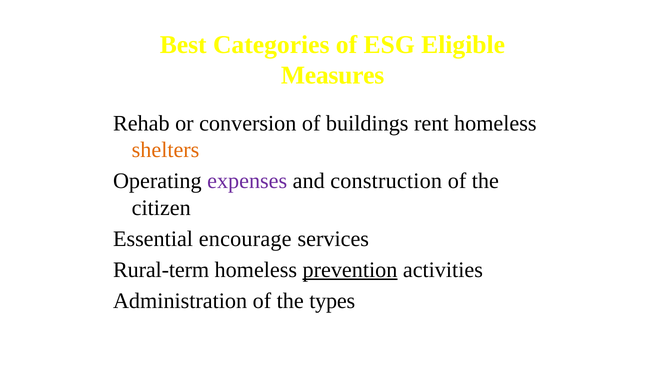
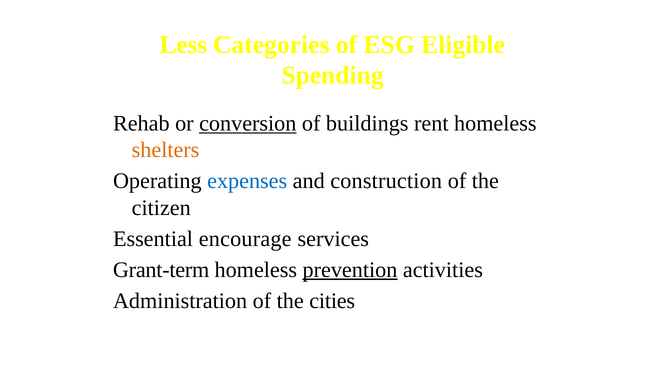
Best: Best -> Less (183, 45)
Measures: Measures -> Spending (332, 75)
conversion underline: none -> present (248, 123)
expenses colour: purple -> blue (247, 181)
Rural-term: Rural-term -> Grant-term (161, 270)
types: types -> cities (332, 301)
